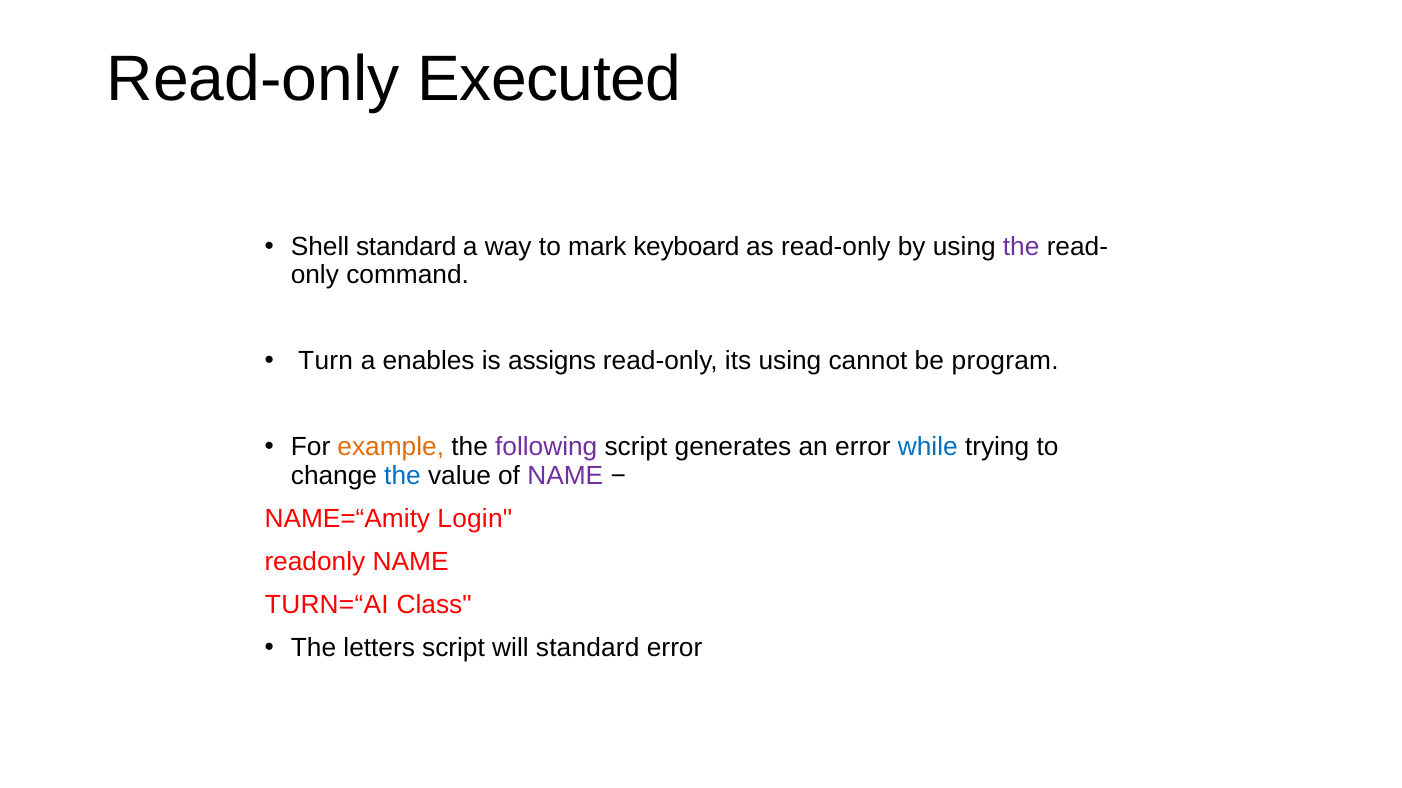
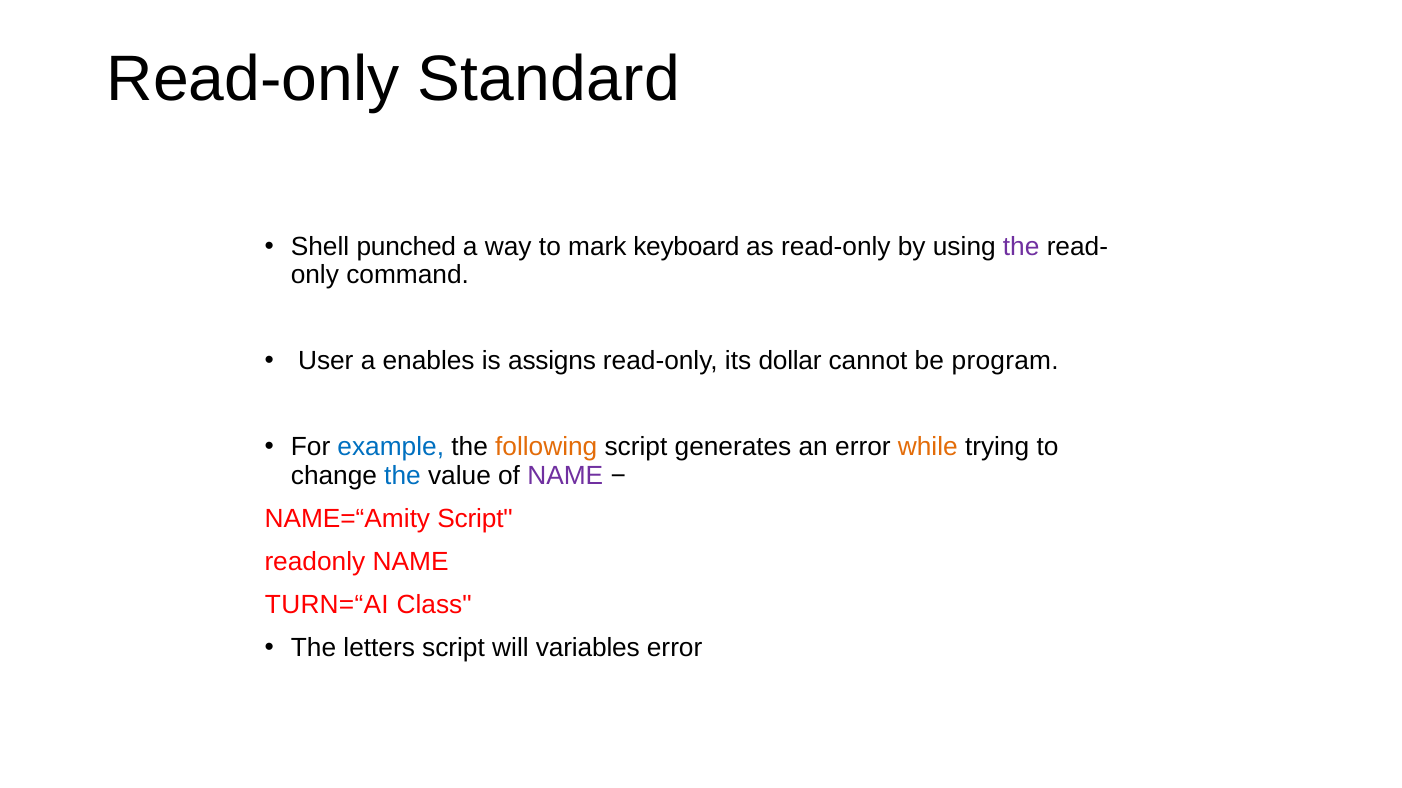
Executed: Executed -> Standard (549, 79)
Shell standard: standard -> punched (406, 247)
Turn: Turn -> User (326, 361)
its using: using -> dollar (790, 361)
example colour: orange -> blue (391, 447)
following colour: purple -> orange (546, 447)
while colour: blue -> orange (928, 447)
NAME=“Amity Login: Login -> Script (475, 519)
will standard: standard -> variables (588, 648)
